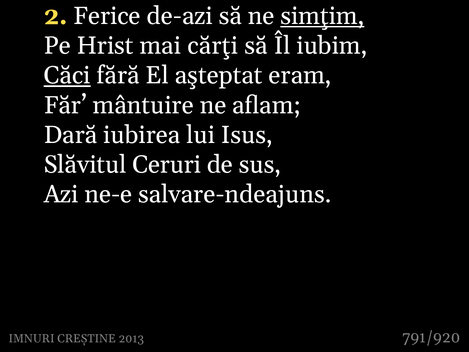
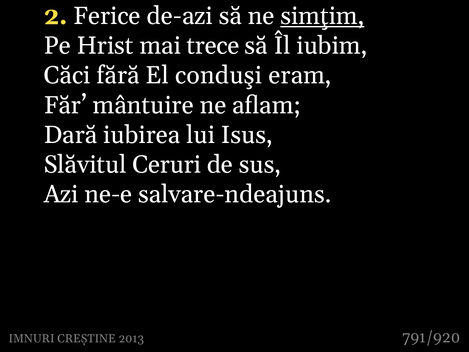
cărţi: cărţi -> trece (213, 46)
Căci underline: present -> none (67, 75)
aşteptat: aşteptat -> conduşi (219, 75)
